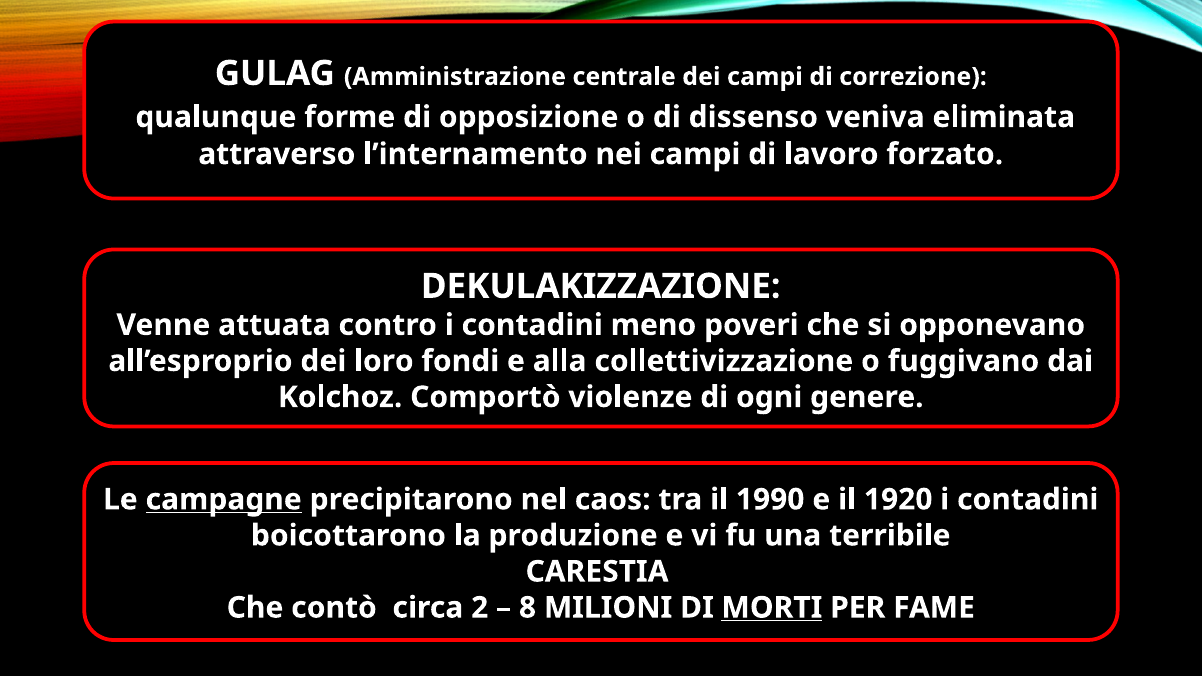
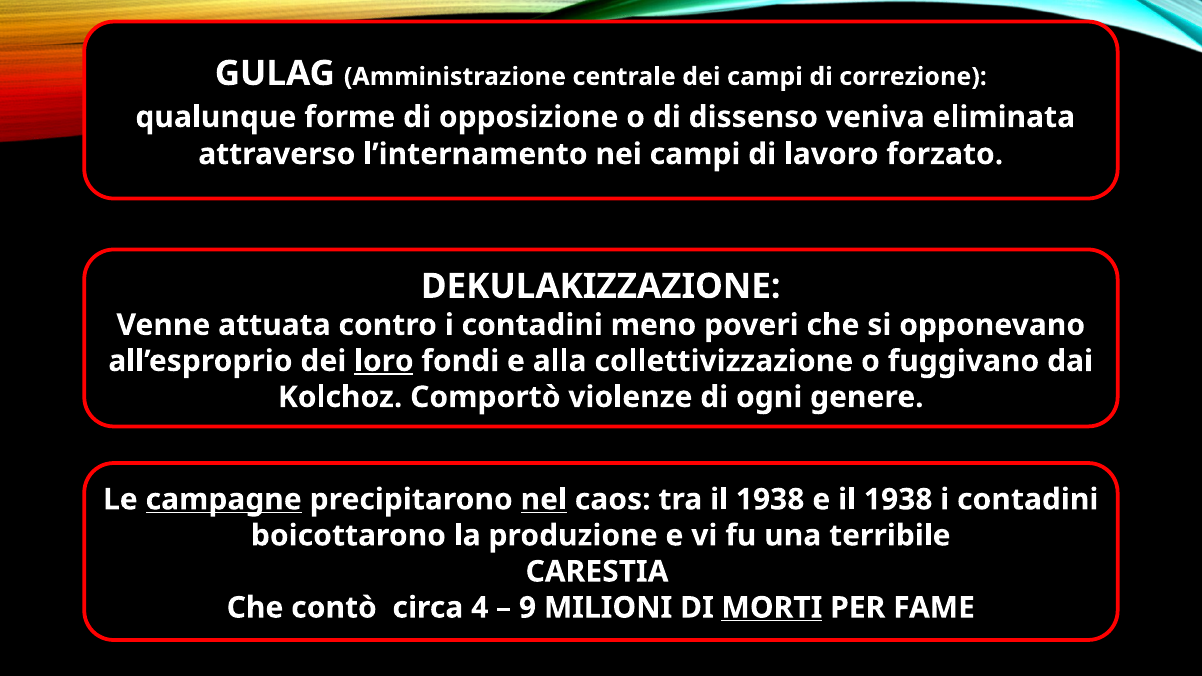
loro underline: none -> present (384, 361)
nel underline: none -> present (544, 500)
tra il 1990: 1990 -> 1938 (770, 500)
e il 1920: 1920 -> 1938 (898, 500)
2: 2 -> 4 (480, 608)
8: 8 -> 9 (528, 608)
